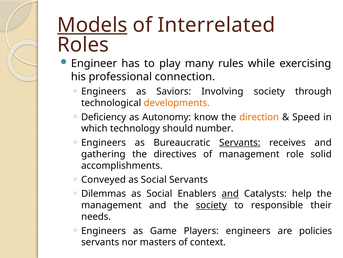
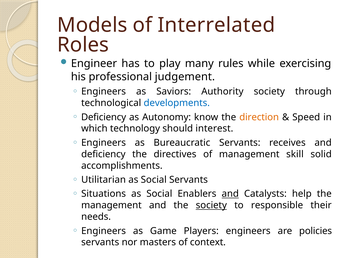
Models underline: present -> none (92, 25)
connection: connection -> judgement (185, 76)
Involving: Involving -> Authority (222, 91)
developments colour: orange -> blue (177, 103)
number: number -> interest (214, 128)
Servants underline: present -> none (240, 142)
gathering: gathering -> deficiency (103, 154)
role: role -> skill (295, 154)
Conveyed: Conveyed -> Utilitarian (104, 179)
Dilemmas: Dilemmas -> Situations (104, 193)
